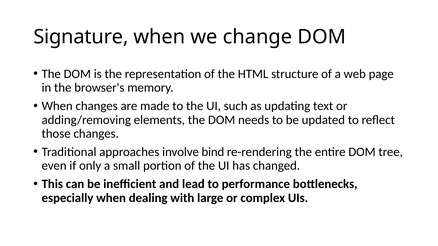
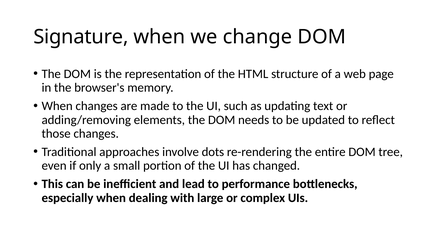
bind: bind -> dots (213, 152)
